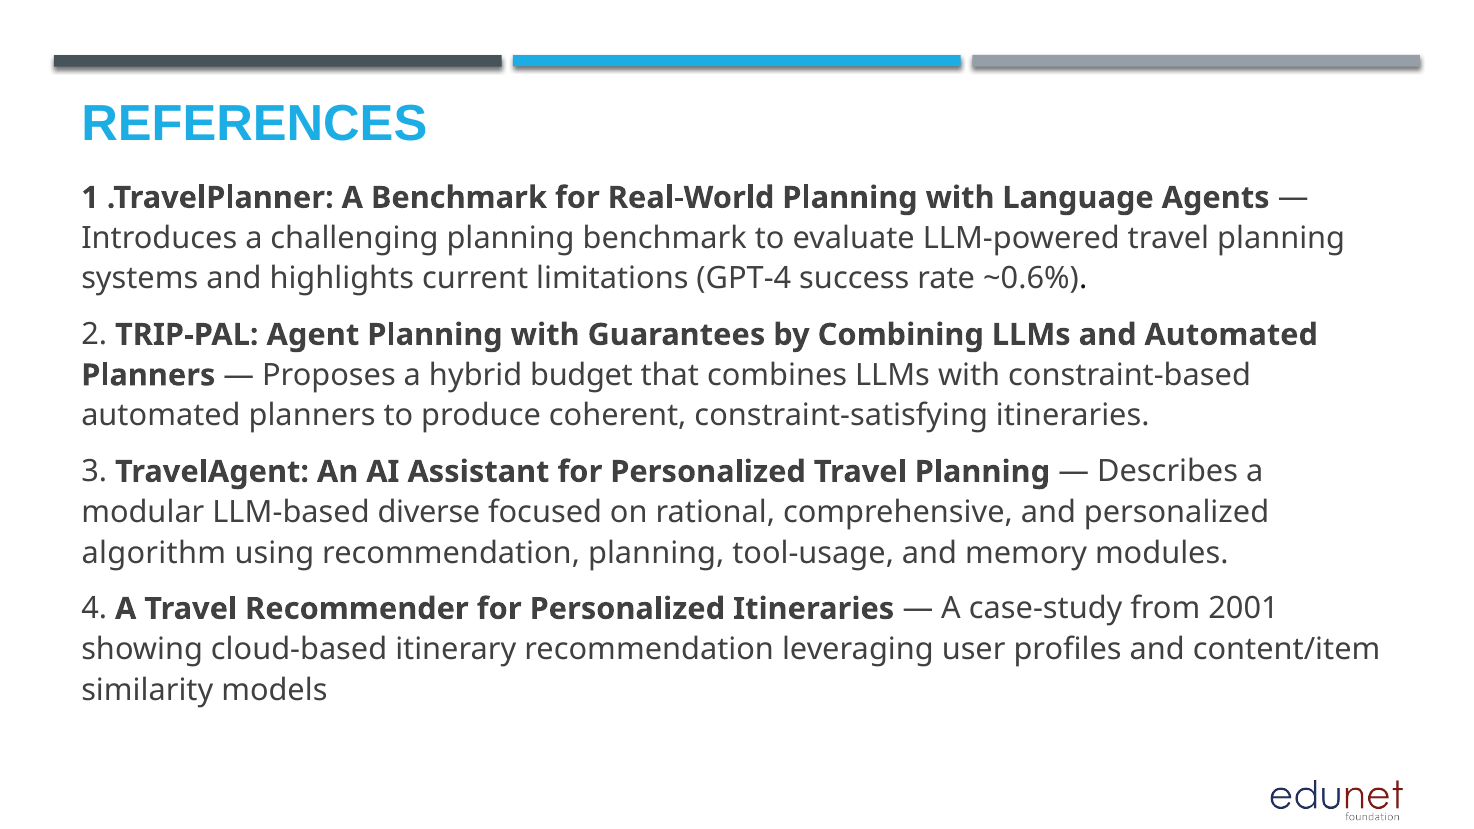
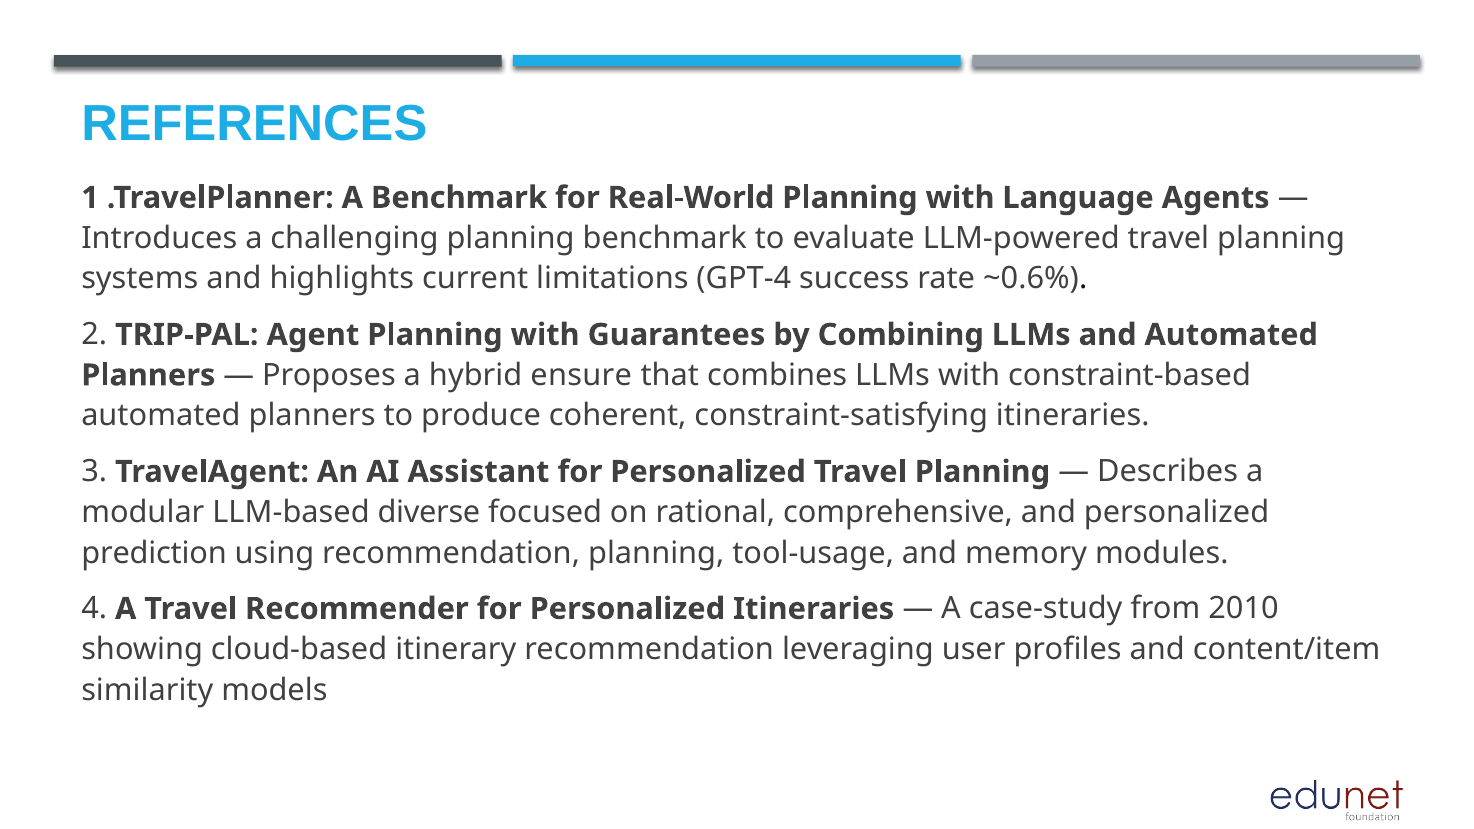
budget: budget -> ensure (581, 375)
algorithm: algorithm -> prediction (154, 553)
2001: 2001 -> 2010 (1244, 609)
